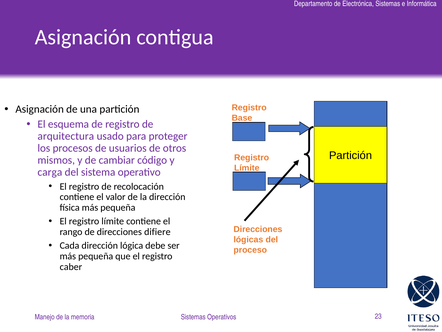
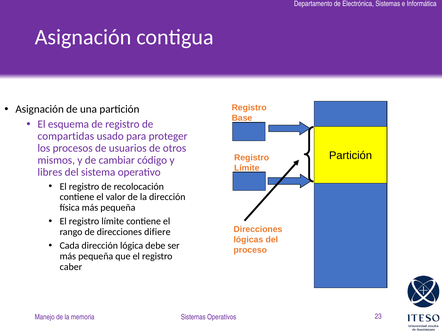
arquitectura: arquitectura -> compartidas (66, 136)
carga: carga -> libres (50, 172)
